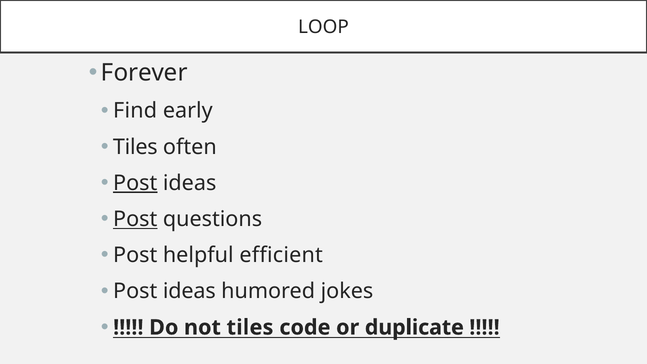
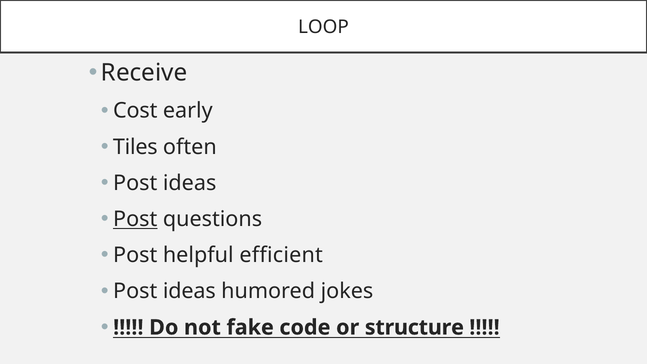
Forever: Forever -> Receive (144, 73)
Find: Find -> Cost (135, 111)
Post underline: present -> none (135, 183)
not tiles: tiles -> fake (250, 327)
duplicate: duplicate -> structure (414, 327)
